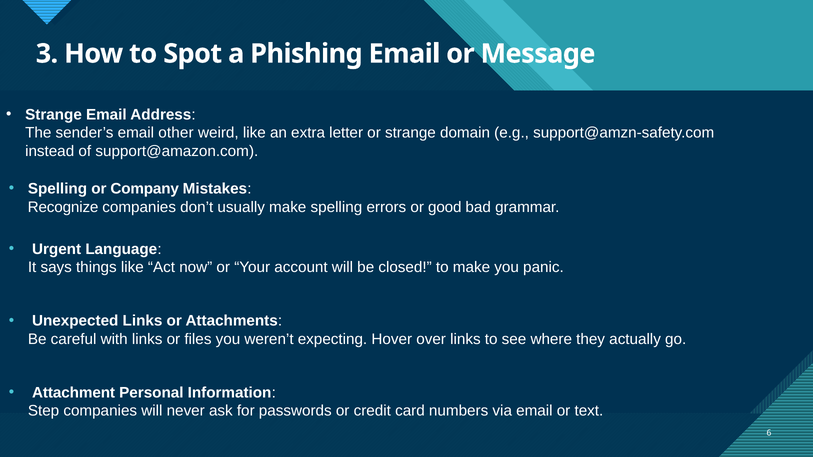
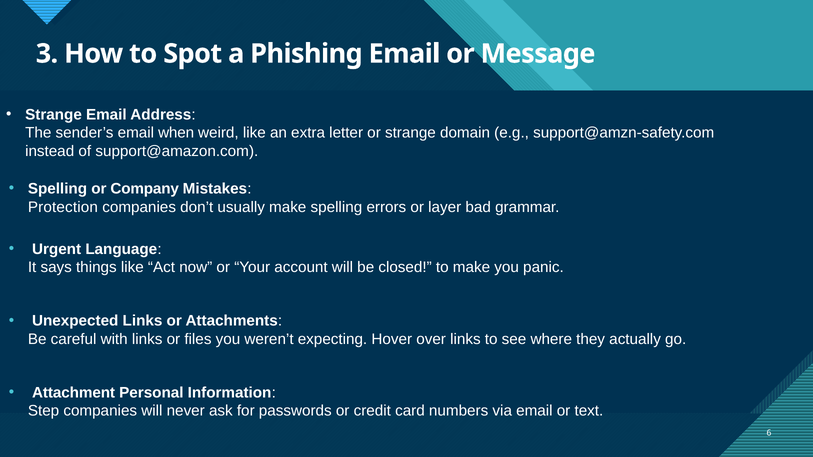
other: other -> when (176, 133)
Recognize: Recognize -> Protection (63, 207)
good: good -> layer (445, 207)
